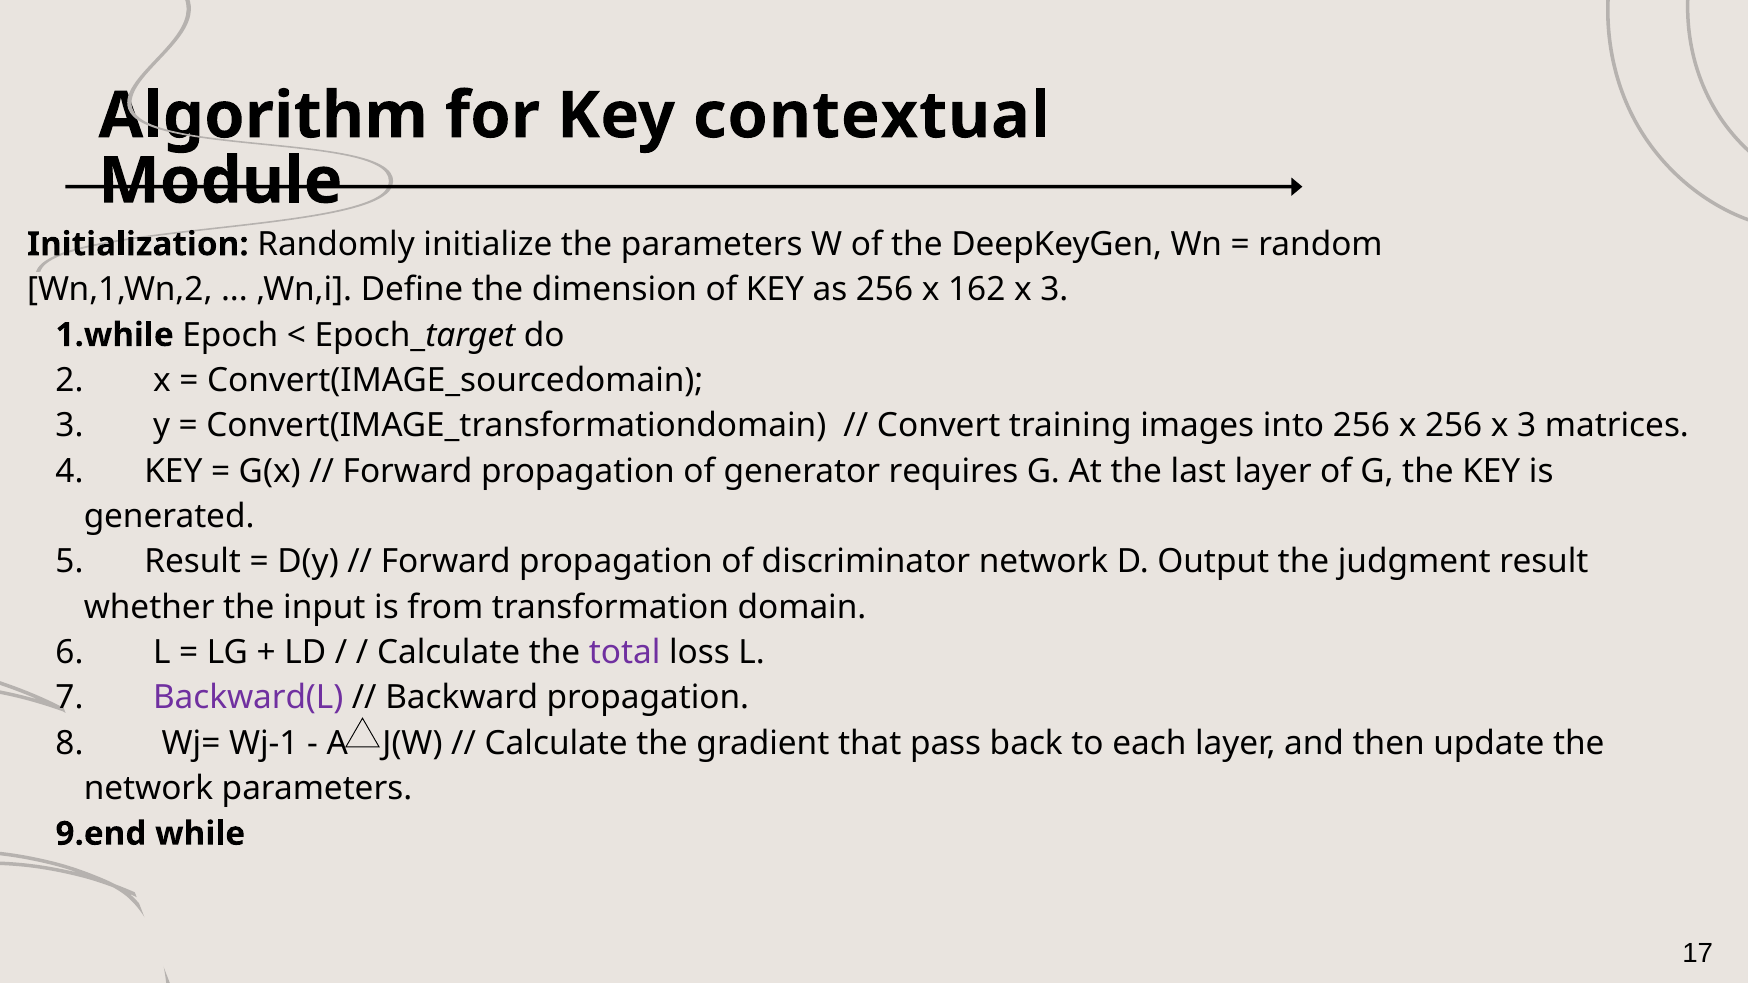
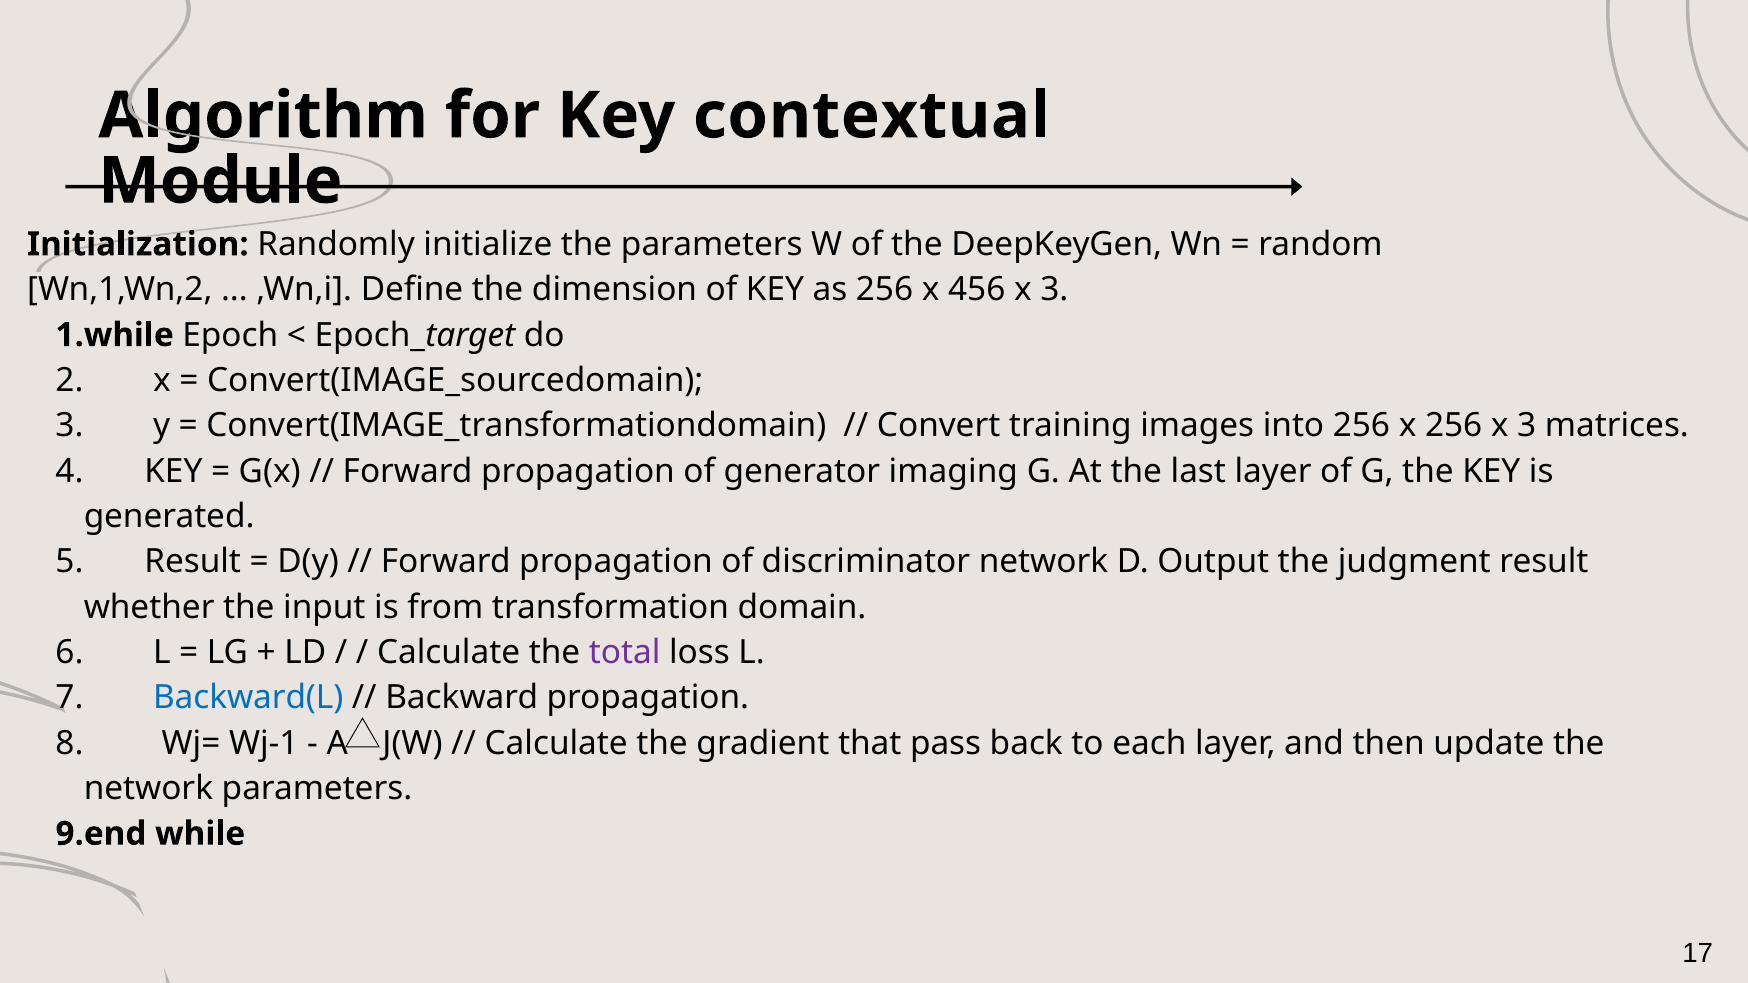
162: 162 -> 456 (977, 290)
requires: requires -> imaging (953, 471)
Backward(L colour: purple -> blue (248, 698)
